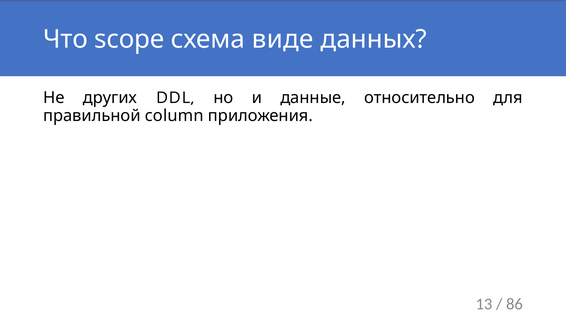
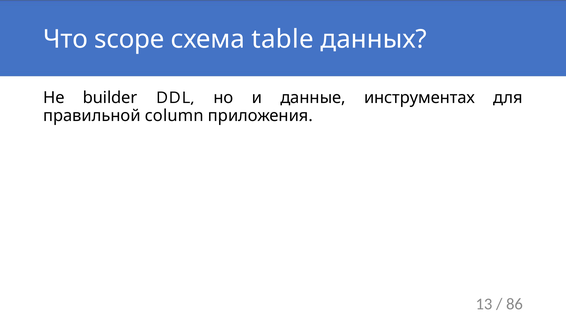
виде: виде -> table (283, 39)
других: других -> builder (110, 98)
относительно: относительно -> инструментах (419, 98)
